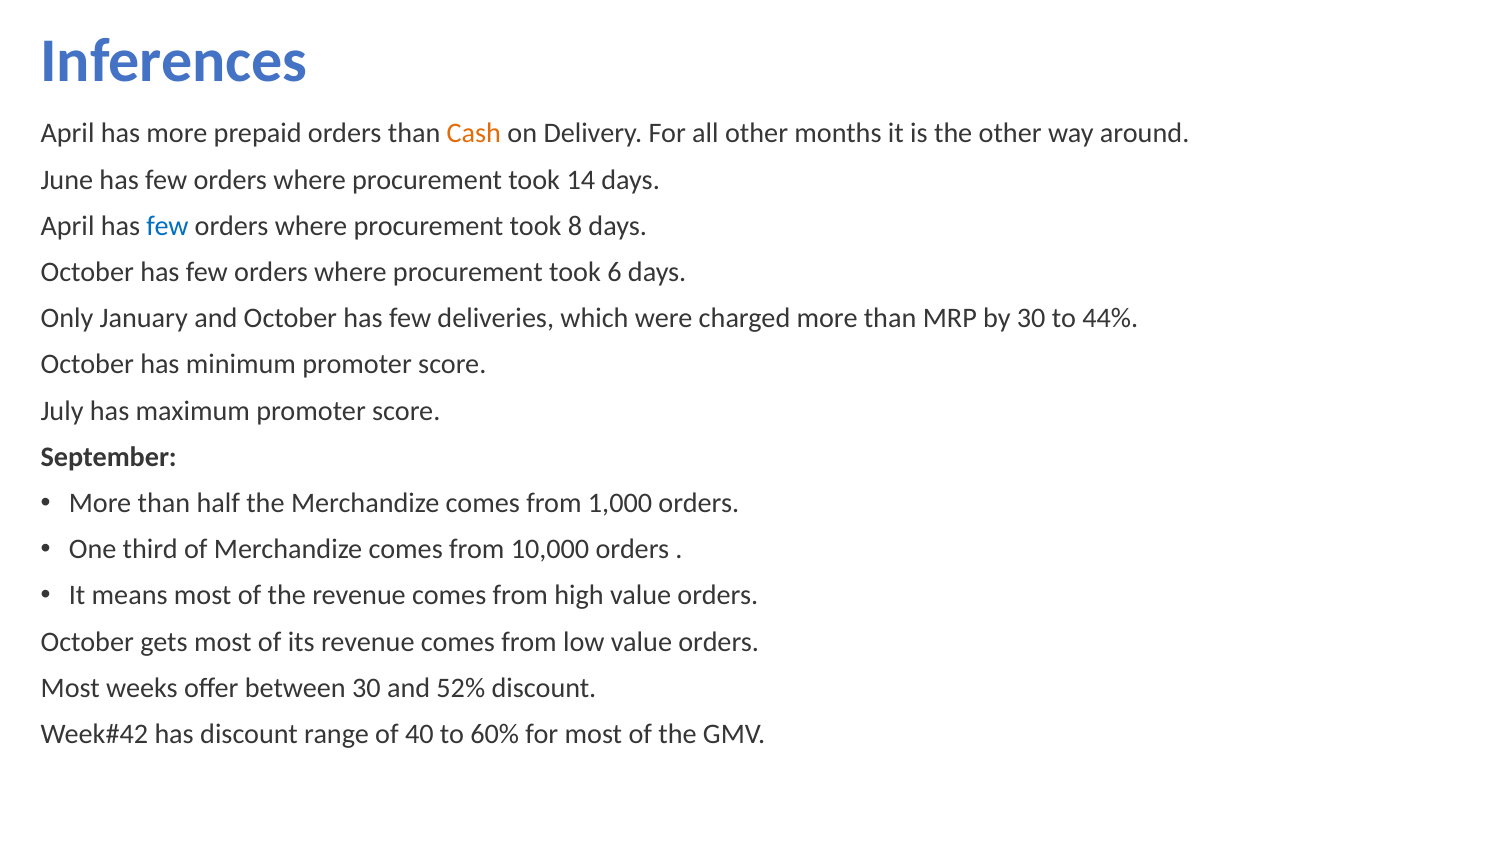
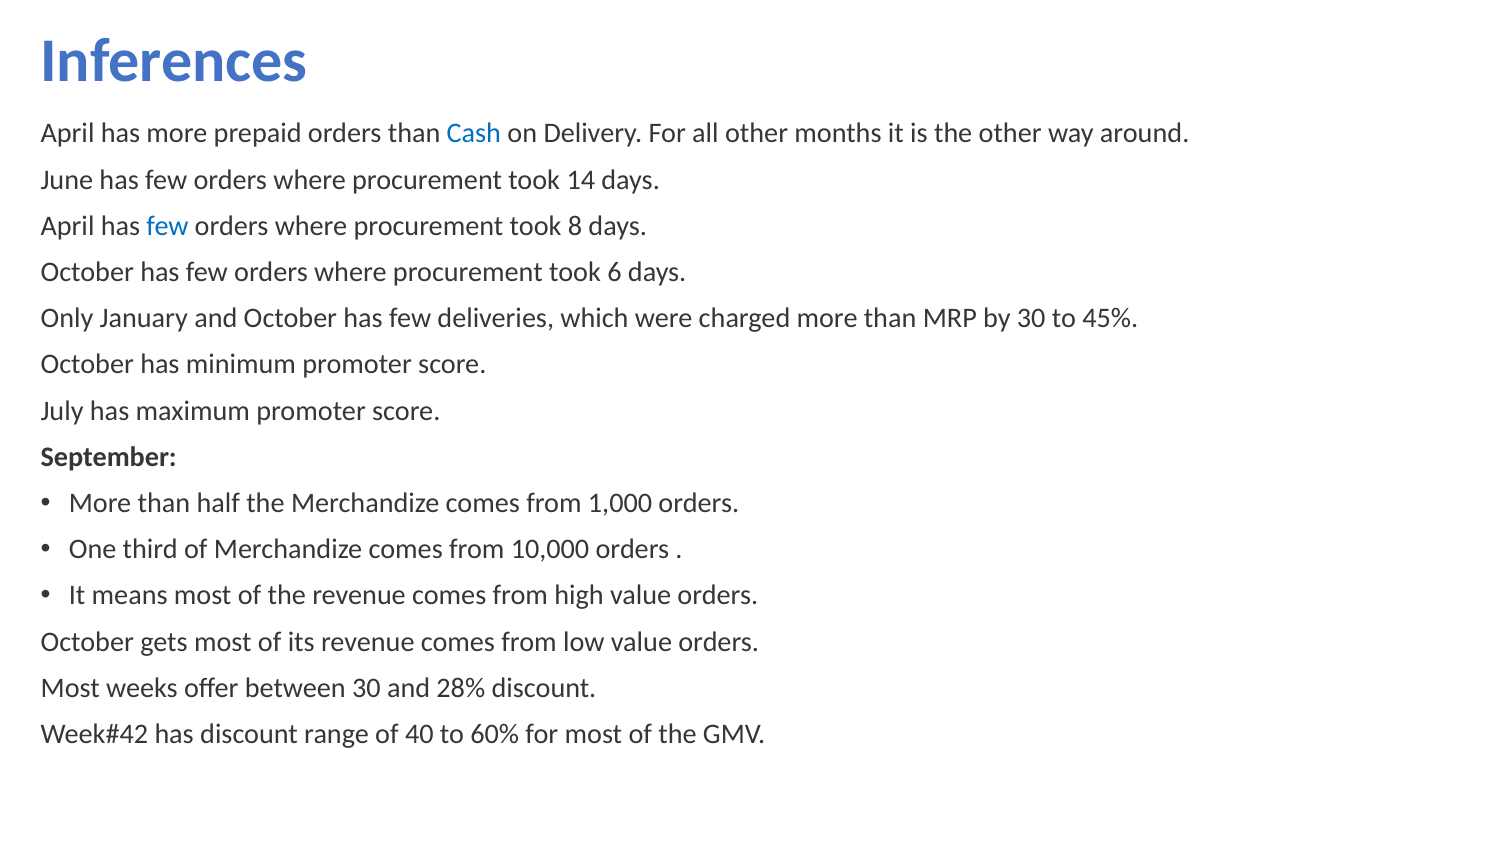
Cash colour: orange -> blue (474, 134)
44%: 44% -> 45% (1110, 318)
52%: 52% -> 28% (461, 688)
